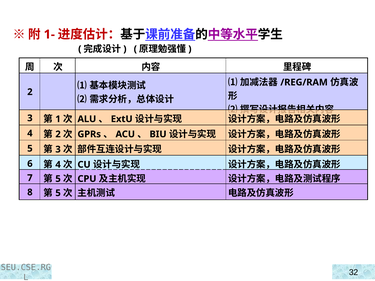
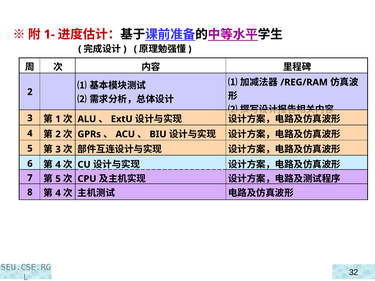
5: 5 -> 4 (58, 193)
